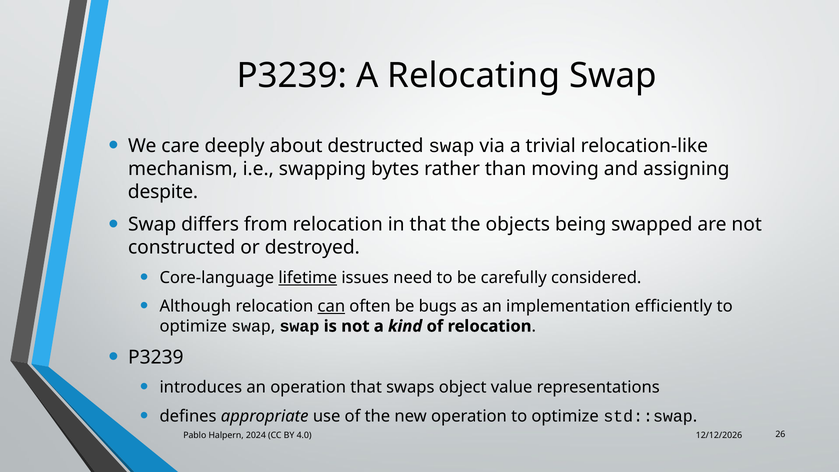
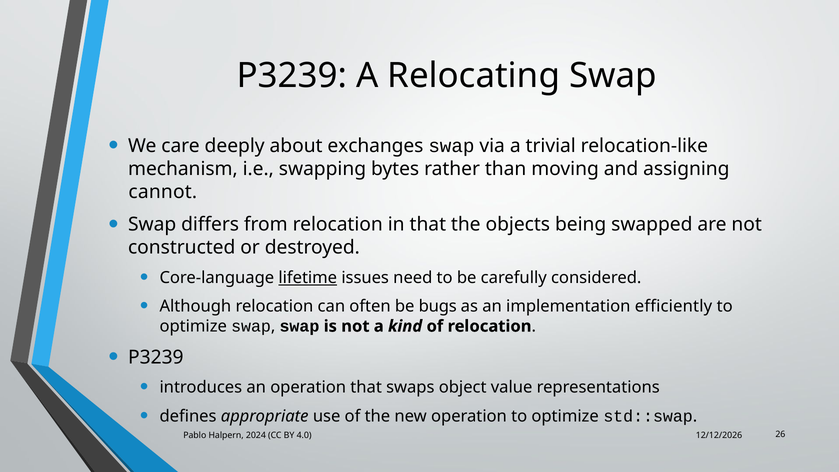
destructed: destructed -> exchanges (375, 146)
despite: despite -> cannot (163, 192)
can underline: present -> none (331, 306)
